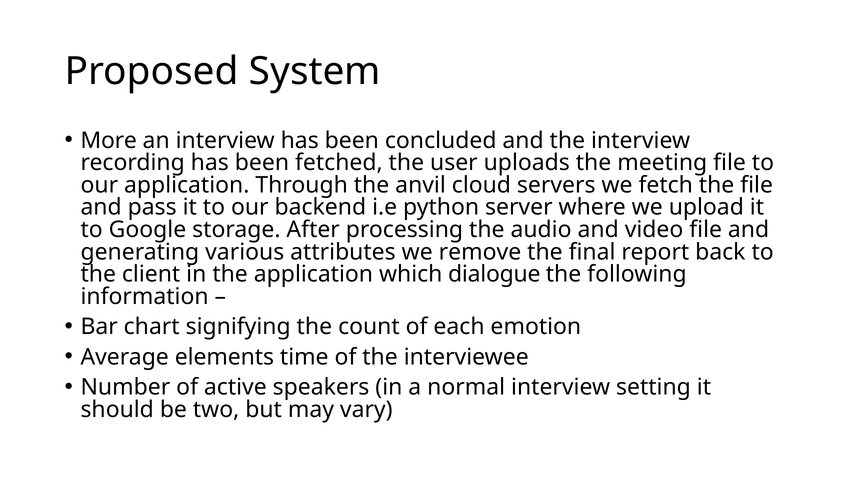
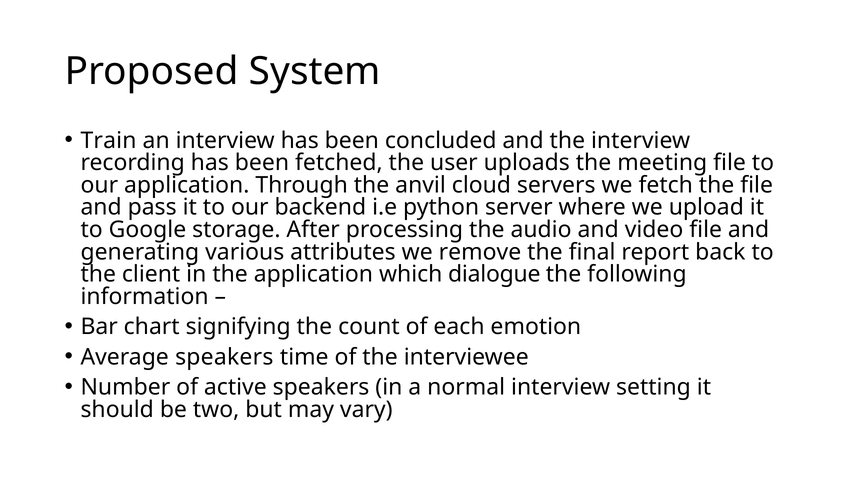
More: More -> Train (109, 140)
Average elements: elements -> speakers (224, 357)
